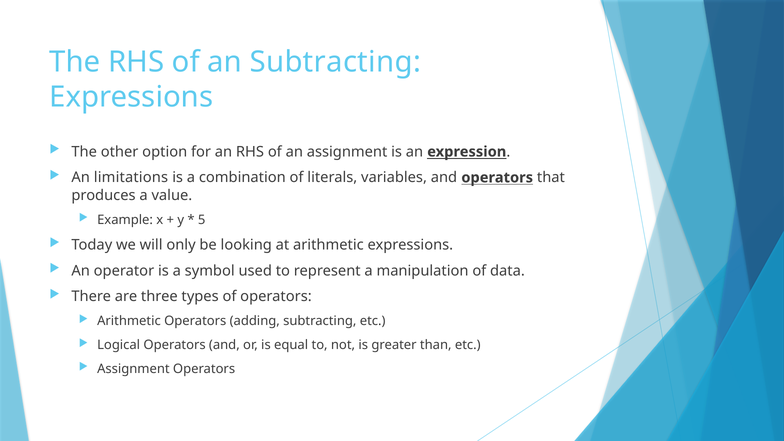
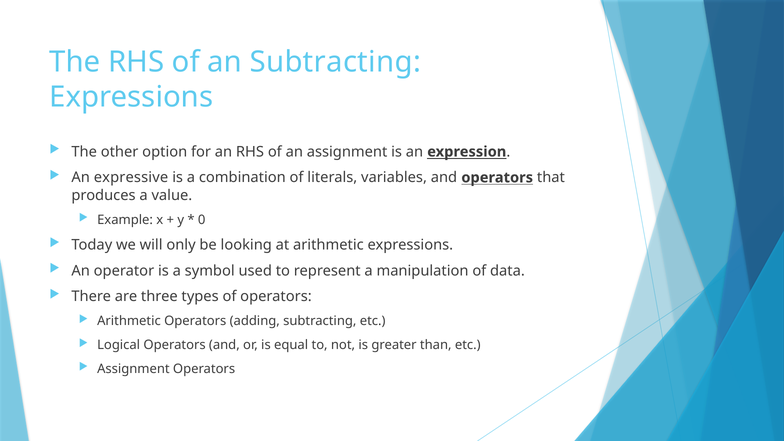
limitations: limitations -> expressive (131, 178)
5: 5 -> 0 (202, 220)
